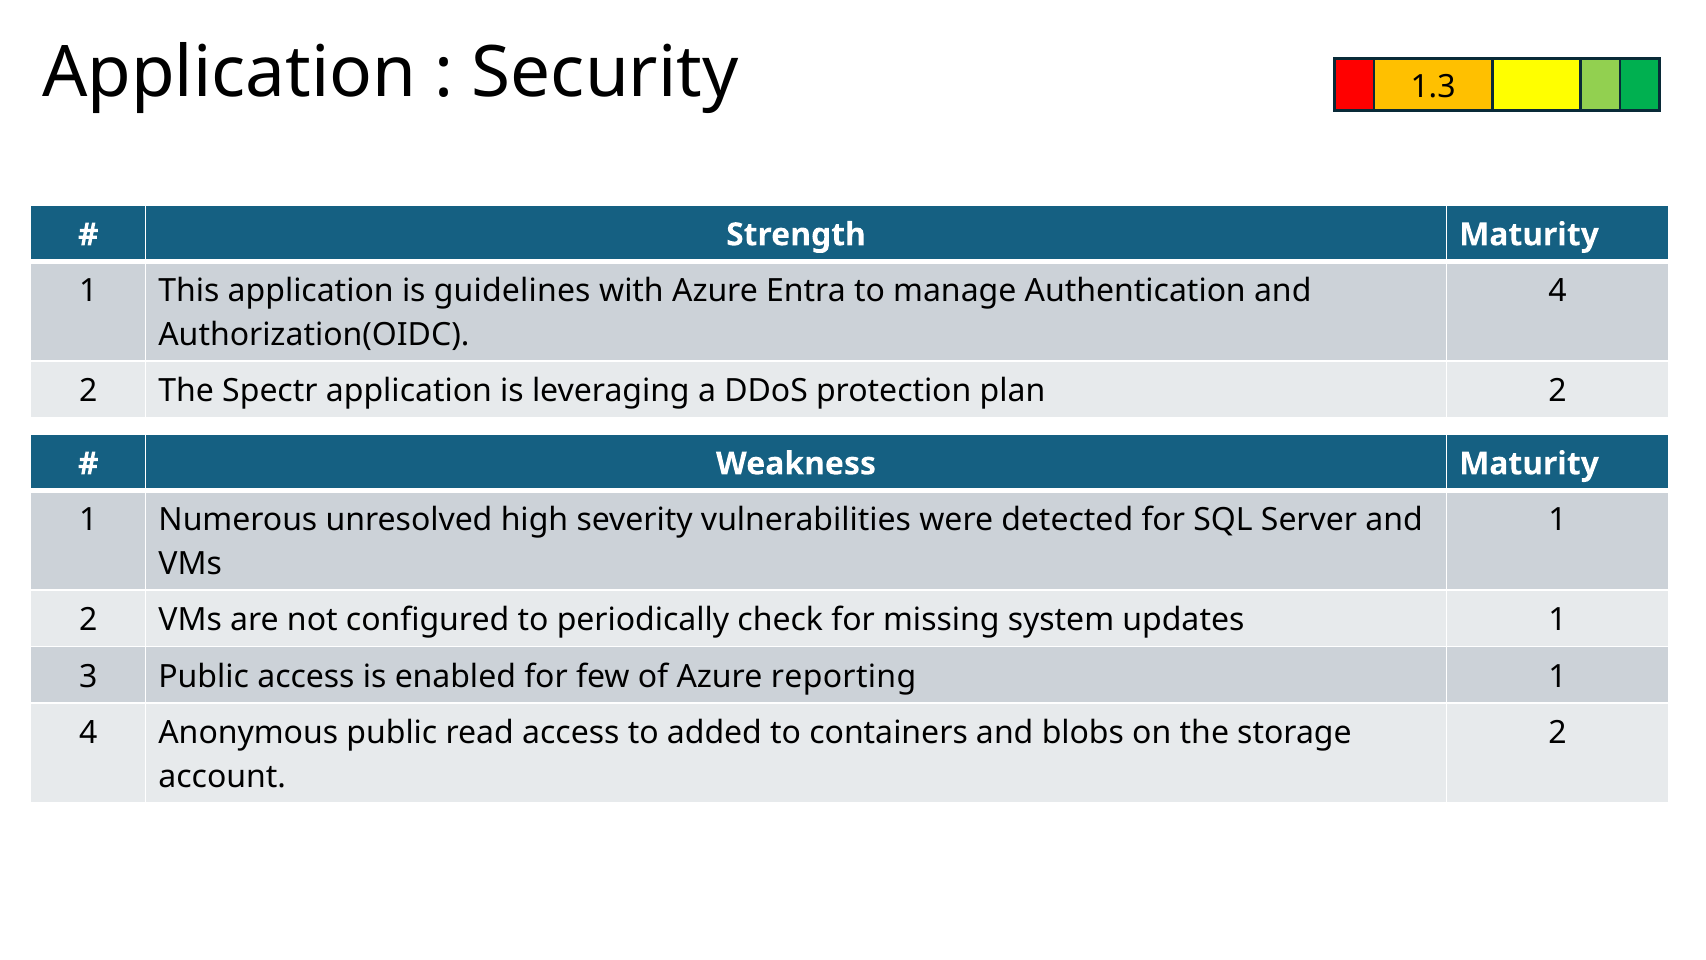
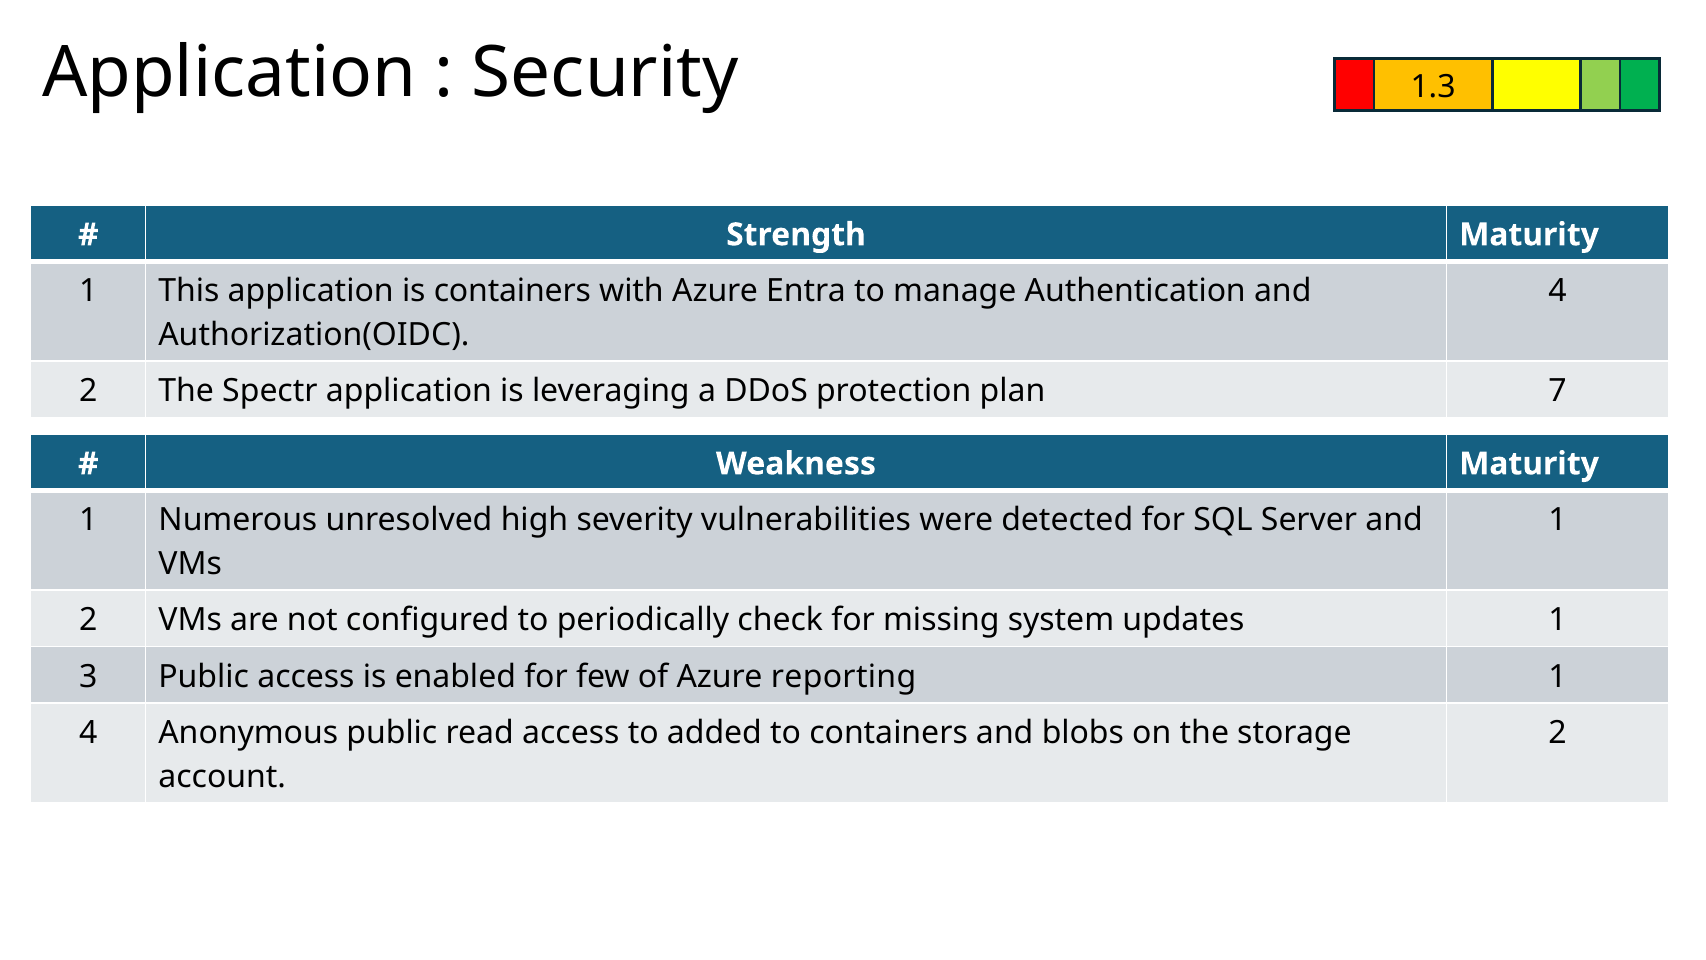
is guidelines: guidelines -> containers (512, 291)
plan 2: 2 -> 7 (1558, 391)
